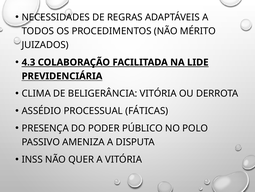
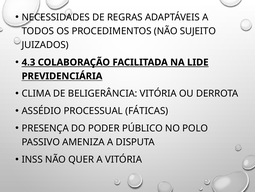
MÉRITO: MÉRITO -> SUJEITO (198, 31)
